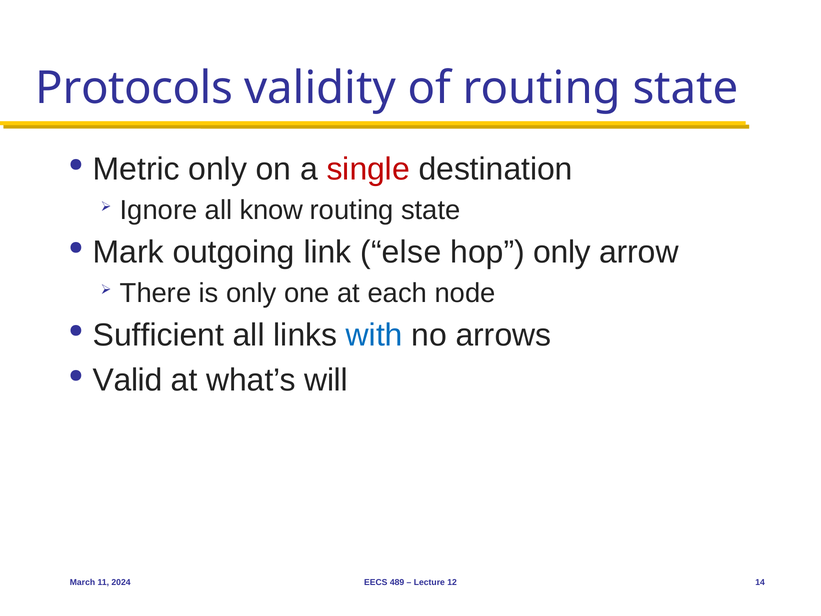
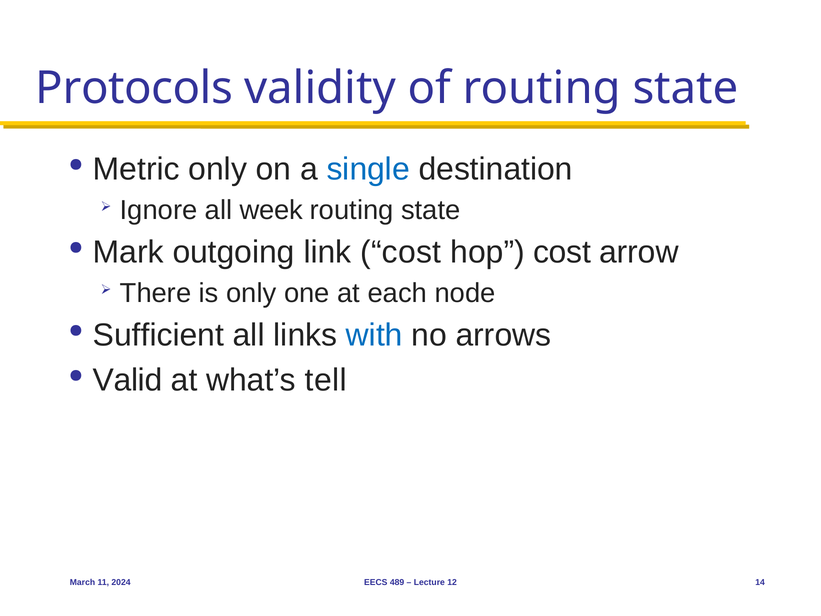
single colour: red -> blue (368, 169)
know: know -> week (271, 210)
link else: else -> cost (401, 252)
hop only: only -> cost (562, 252)
will: will -> tell (326, 380)
